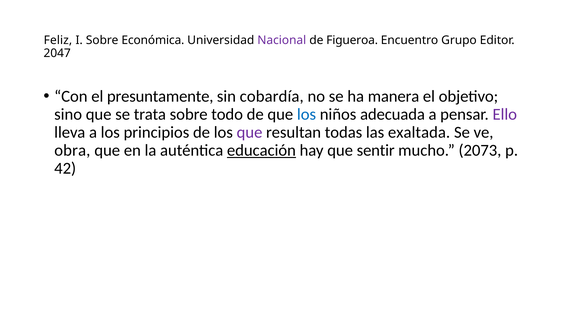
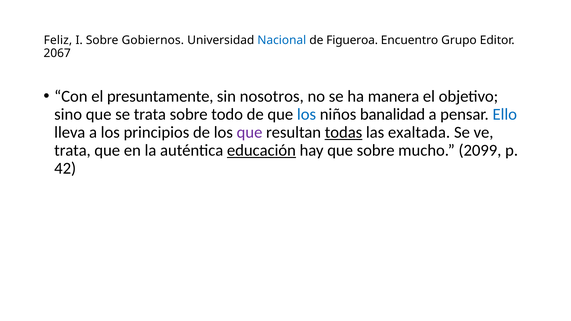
Económica: Económica -> Gobiernos (153, 40)
Nacional colour: purple -> blue (282, 40)
2047: 2047 -> 2067 (57, 53)
cobardía: cobardía -> nosotros (272, 97)
adecuada: adecuada -> banalidad (393, 114)
Ello colour: purple -> blue (505, 114)
todas underline: none -> present (343, 132)
obra: obra -> trata (72, 150)
que sentir: sentir -> sobre (376, 150)
2073: 2073 -> 2099 (480, 150)
